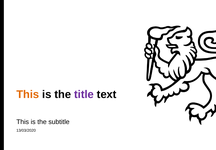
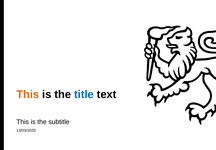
title colour: purple -> blue (84, 94)
